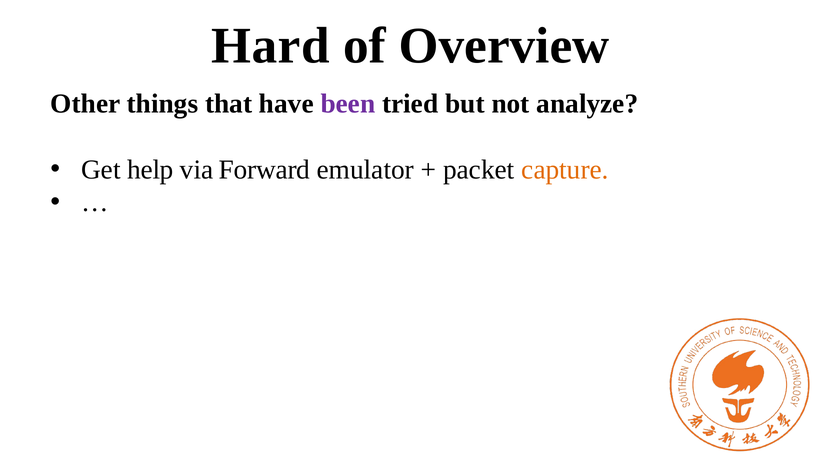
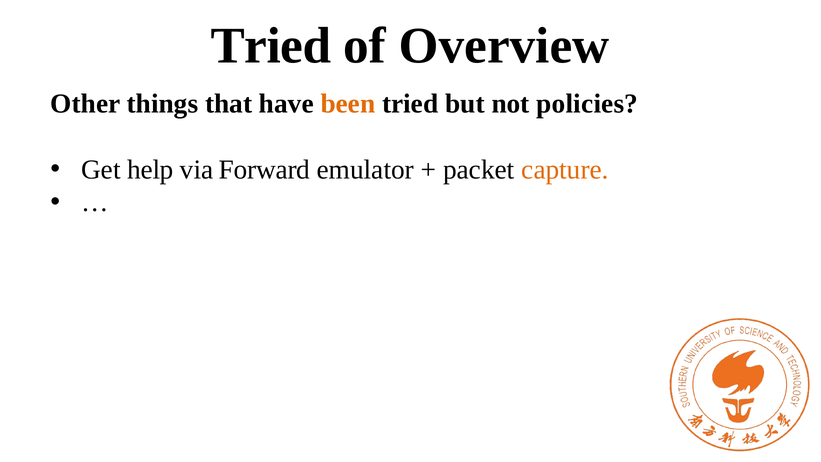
Hard: Hard -> Tried (271, 46)
been colour: purple -> orange (348, 104)
analyze: analyze -> policies (587, 104)
